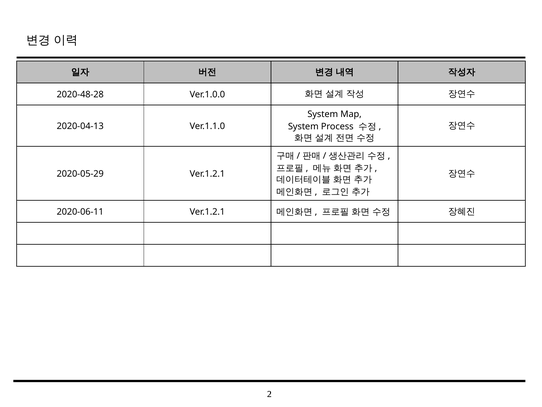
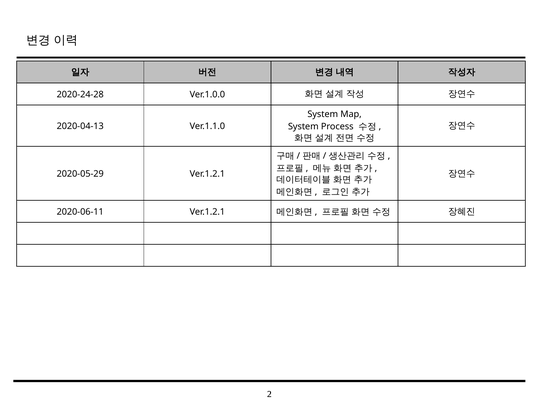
2020-48-28: 2020-48-28 -> 2020-24-28 (80, 94)
